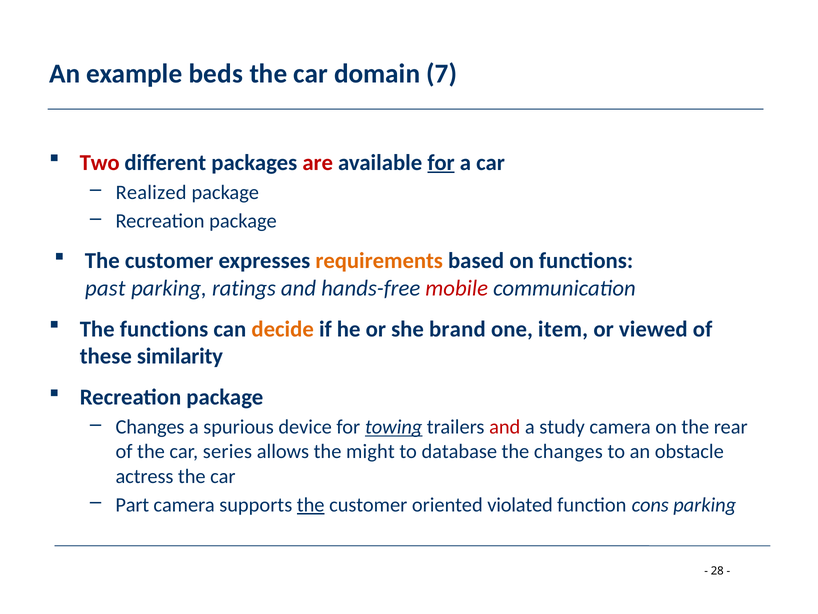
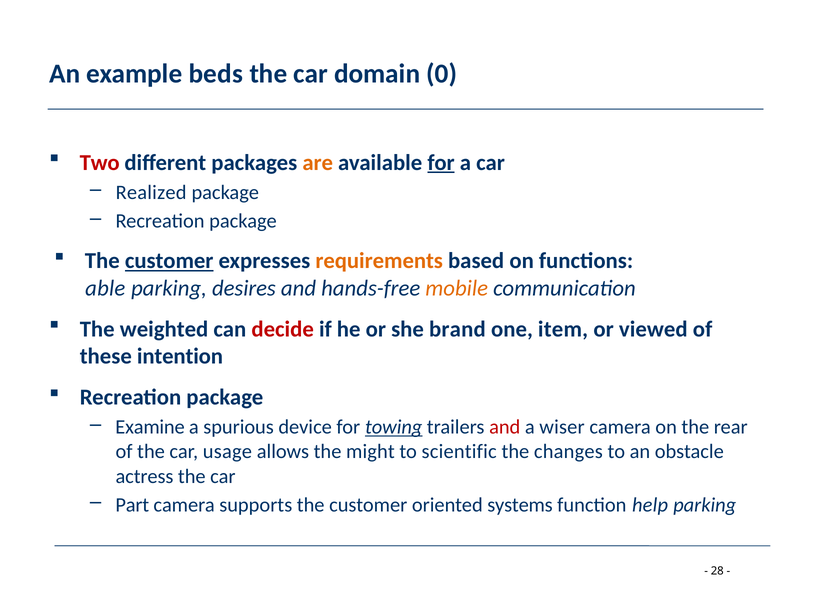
7: 7 -> 0 (442, 73)
are colour: red -> orange (318, 162)
customer underline: none -> present (169, 261)
past: past -> able (105, 288)
ratings: ratings -> desires (244, 288)
mobile colour: red -> orange (457, 288)
The functions: functions -> weighted (164, 329)
decide colour: orange -> red (283, 329)
similarity: similarity -> intention (180, 356)
Changes: Changes -> Examine (150, 427)
study: study -> wiser (562, 427)
series: series -> usage (227, 451)
database: database -> scientific (459, 451)
the underline: present -> none (311, 505)
violated: violated -> systems (520, 505)
cons: cons -> help (650, 505)
